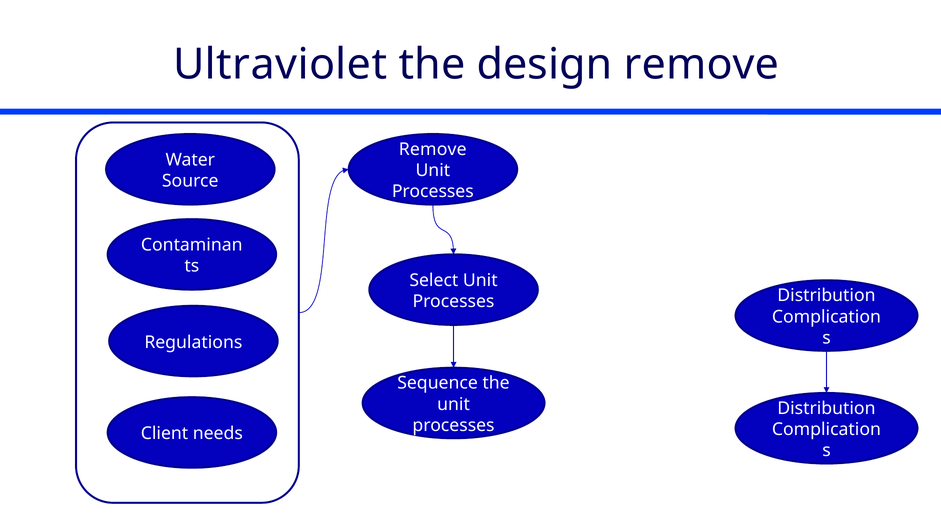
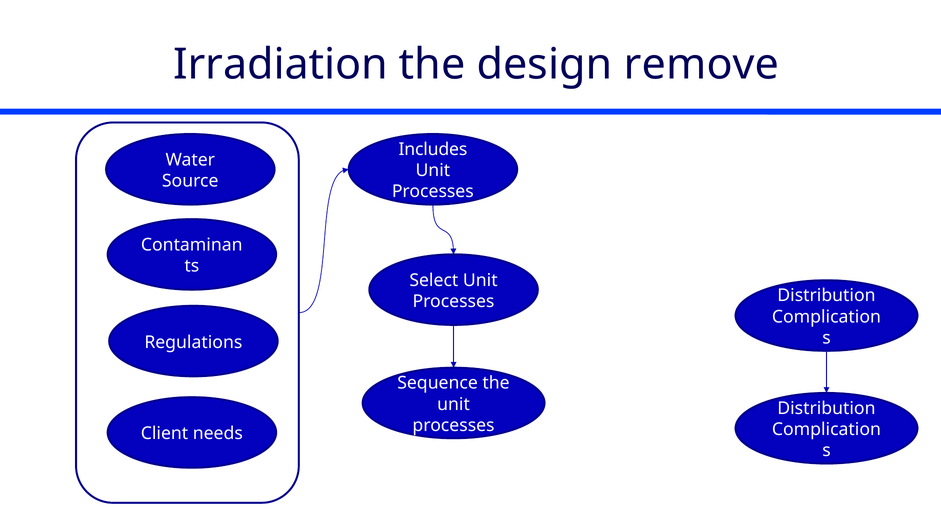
Ultraviolet: Ultraviolet -> Irradiation (280, 65)
Remove: Remove -> Includes (433, 149)
